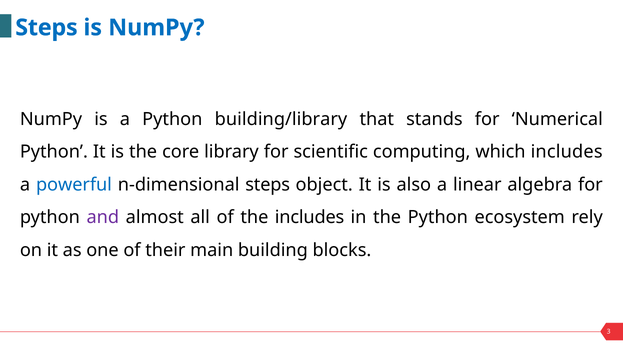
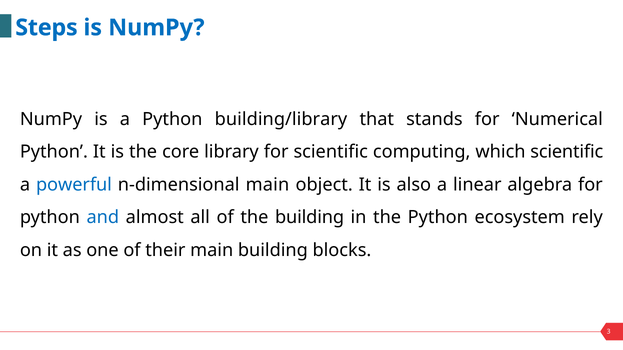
which includes: includes -> scientific (567, 152)
n-dimensional steps: steps -> main (268, 185)
and colour: purple -> blue (103, 218)
the includes: includes -> building (310, 218)
